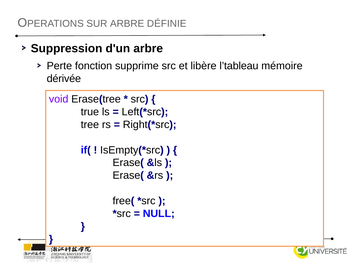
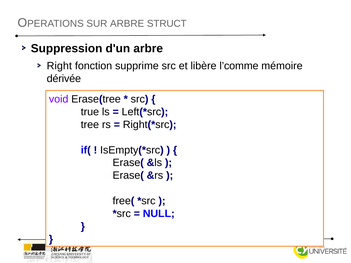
DÉFINIE: DÉFINIE -> STRUCT (167, 24)
Perte: Perte -> Right (59, 66)
l’tableau: l’tableau -> l’comme (239, 66)
